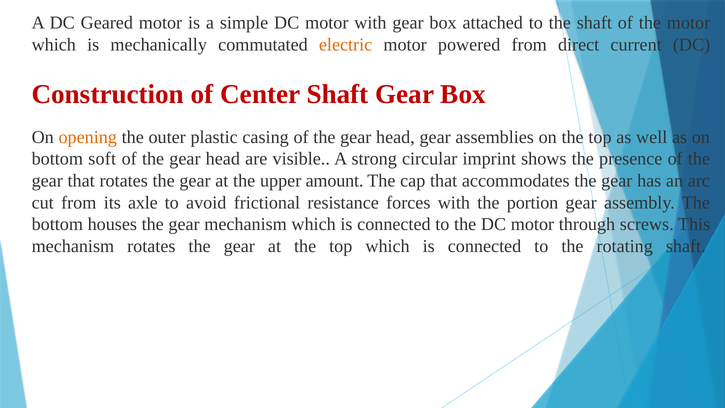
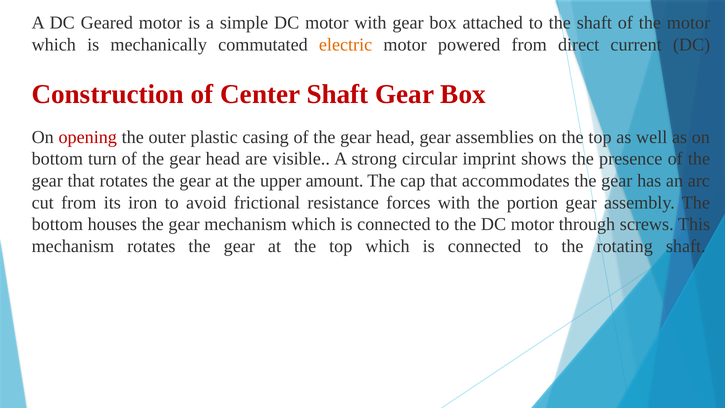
opening colour: orange -> red (88, 137)
soft: soft -> turn (102, 159)
axle: axle -> iron (143, 202)
